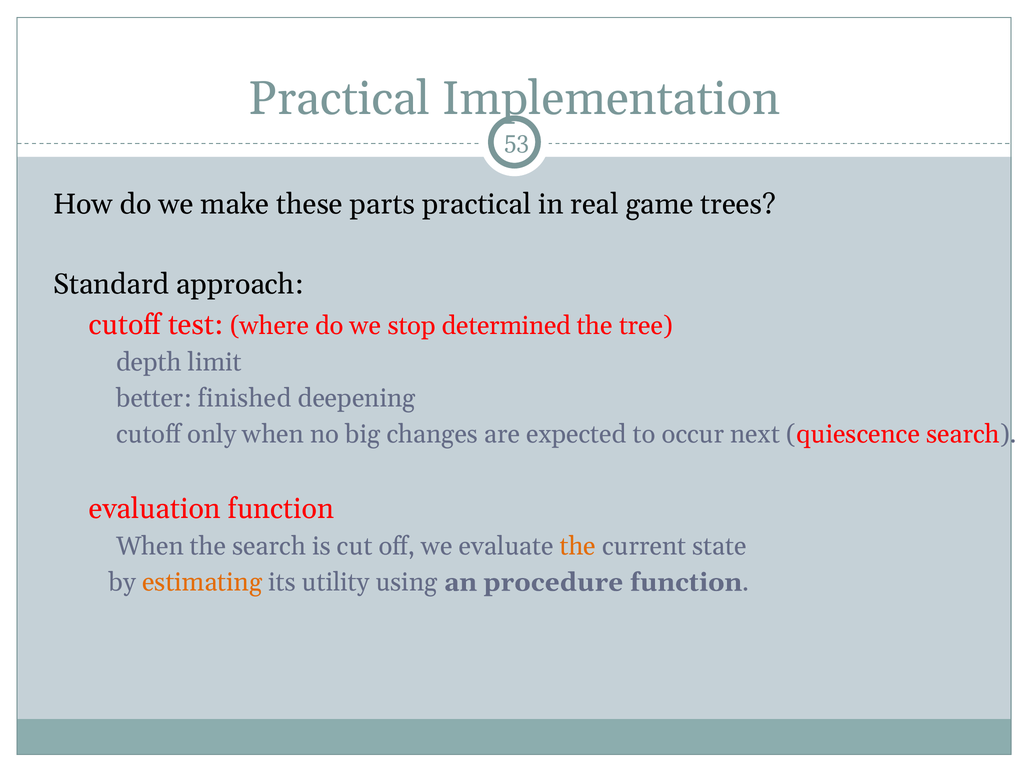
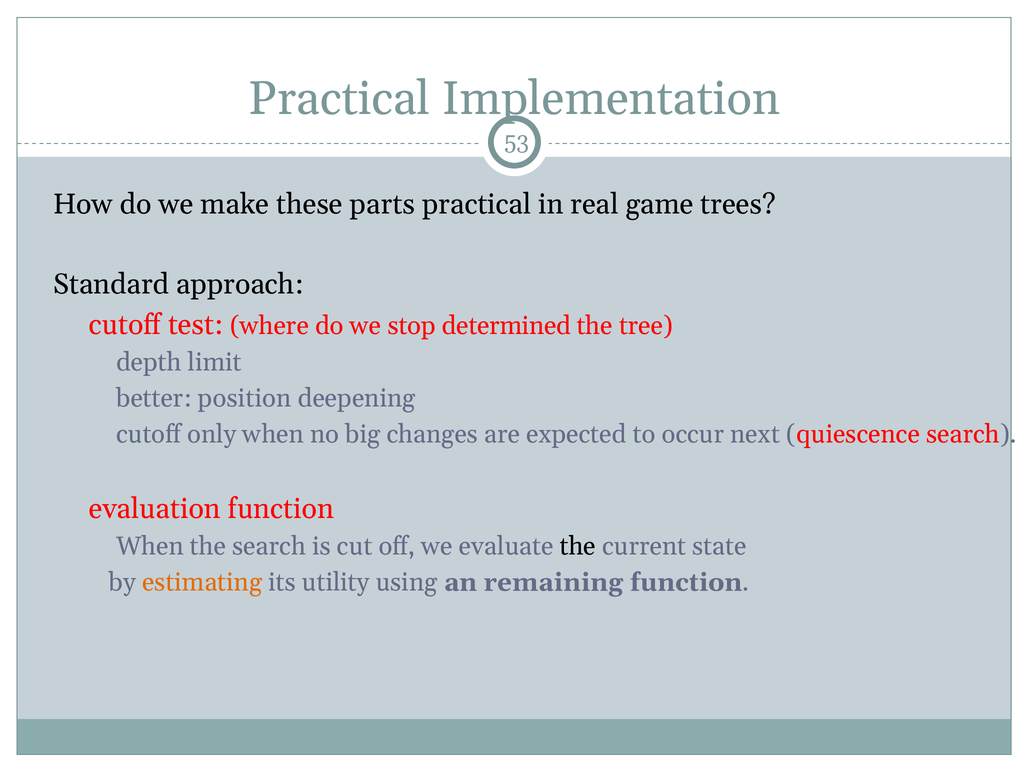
finished: finished -> position (245, 398)
the colour: orange -> black (578, 546)
procedure: procedure -> remaining (553, 582)
